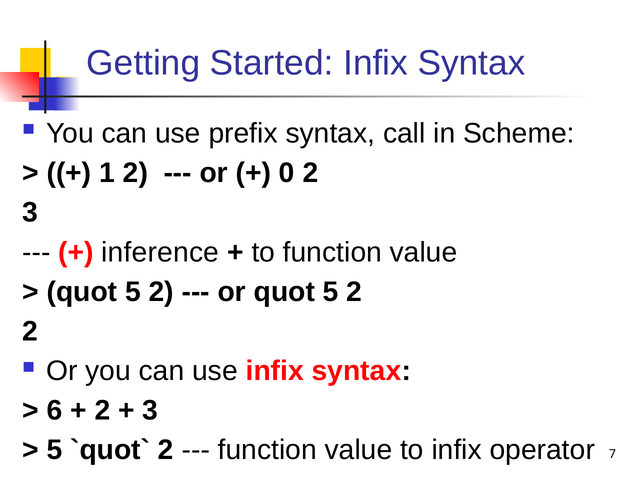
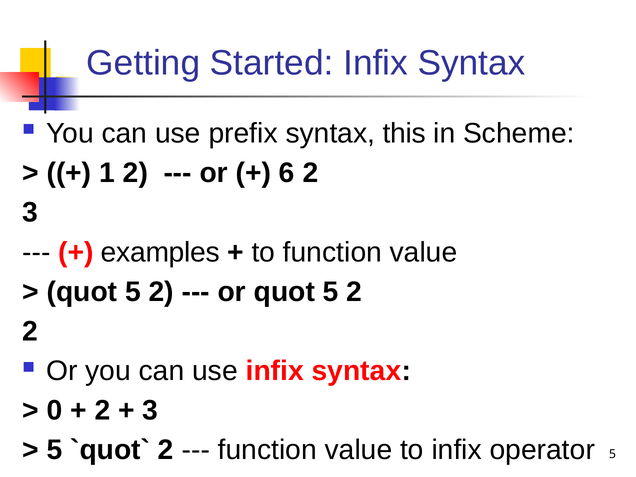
call: call -> this (404, 133)
0: 0 -> 6 (287, 173)
inference: inference -> examples (160, 252)
6: 6 -> 0 (54, 411)
operator 7: 7 -> 5 (613, 454)
